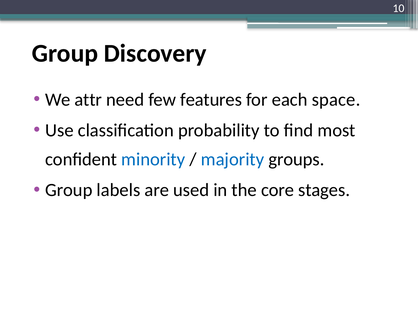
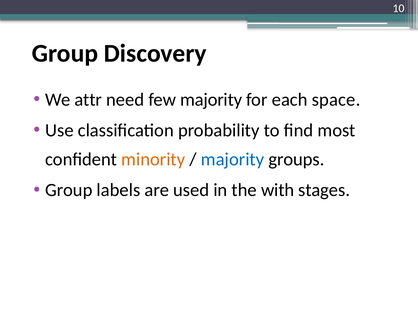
few features: features -> majority (211, 99)
minority colour: blue -> orange (153, 159)
core: core -> with (278, 190)
